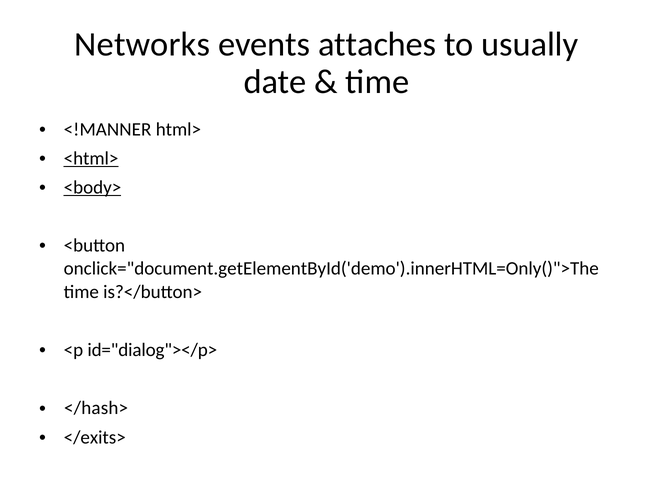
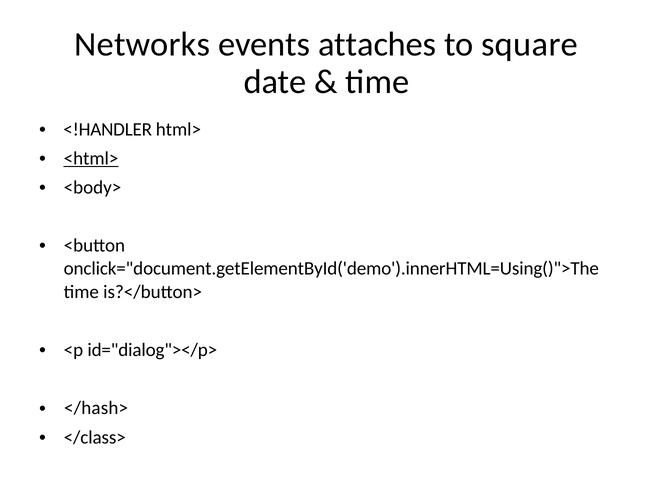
usually: usually -> square (530, 44)
<!MANNER: <!MANNER -> <!HANDLER (108, 129)
<body> underline: present -> none (92, 188)
onclick="document.getElementById('demo').innerHTML=Only()">The: onclick="document.getElementById('demo').innerHTML=Only()">The -> onclick="document.getElementById('demo').innerHTML=Using()">The (331, 269)
</exits>: </exits> -> </class> (95, 438)
